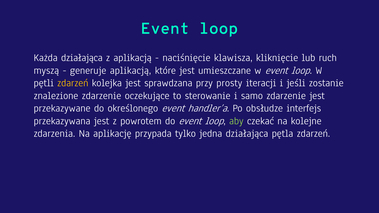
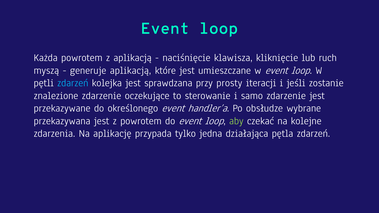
Każda działająca: działająca -> powrotem (82, 58)
zdarzeń colour: yellow -> light blue (73, 83)
interfejs: interfejs -> wybrane (304, 108)
